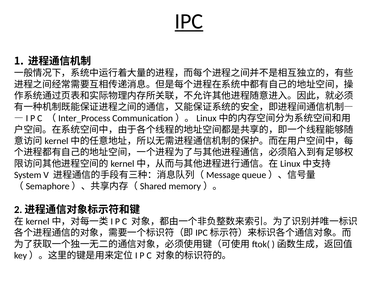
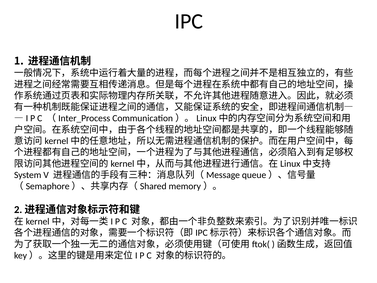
IPC underline: present -> none (189, 21)
